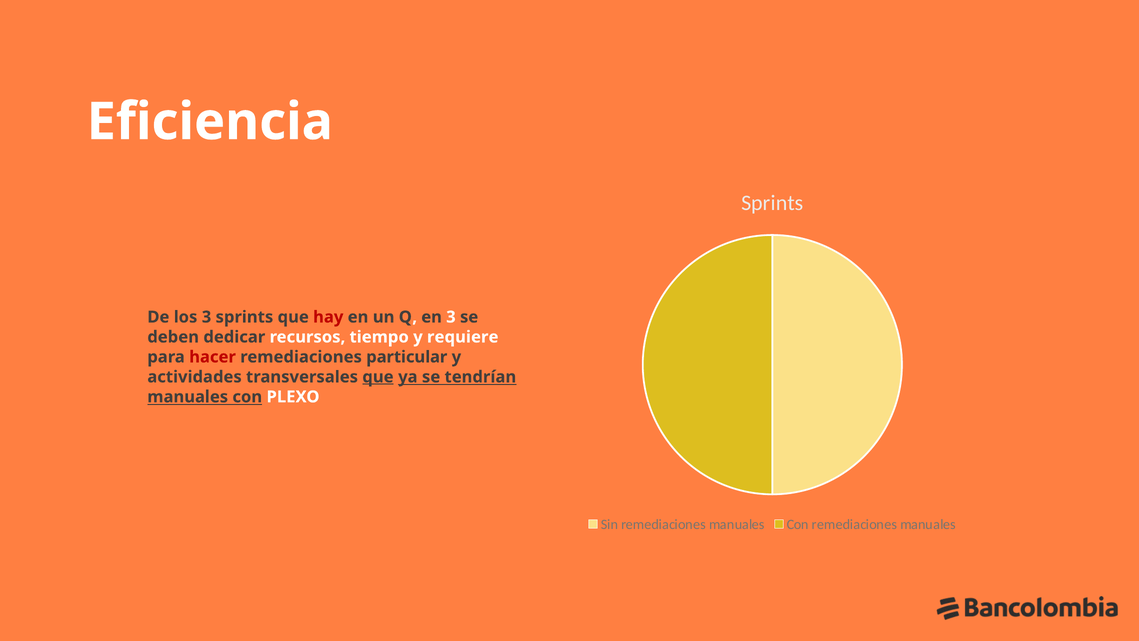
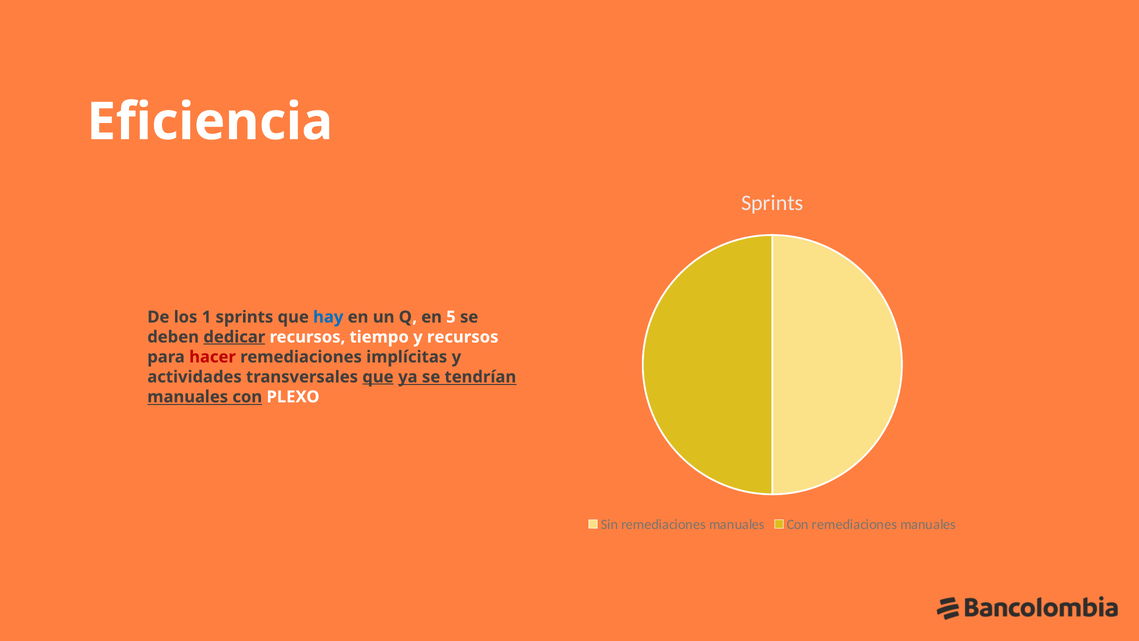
los 3: 3 -> 1 (207, 317)
hay colour: red -> blue (328, 317)
en 3: 3 -> 5 (451, 317)
dedicar underline: none -> present (234, 337)
y requiere: requiere -> recursos (463, 337)
particular: particular -> implícitas (407, 357)
